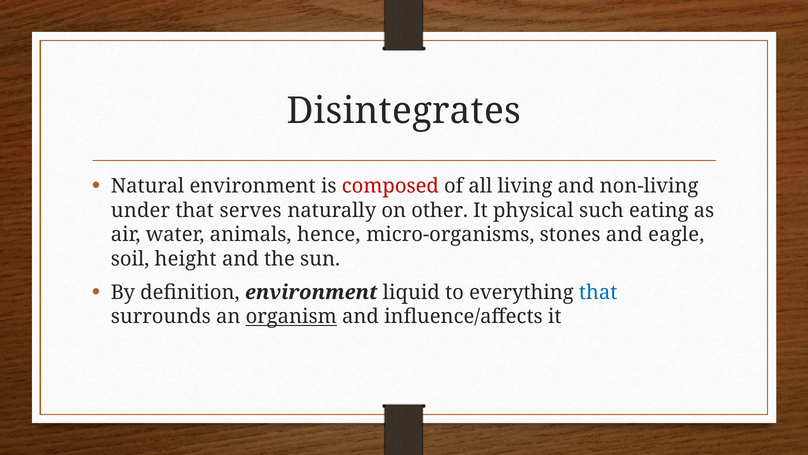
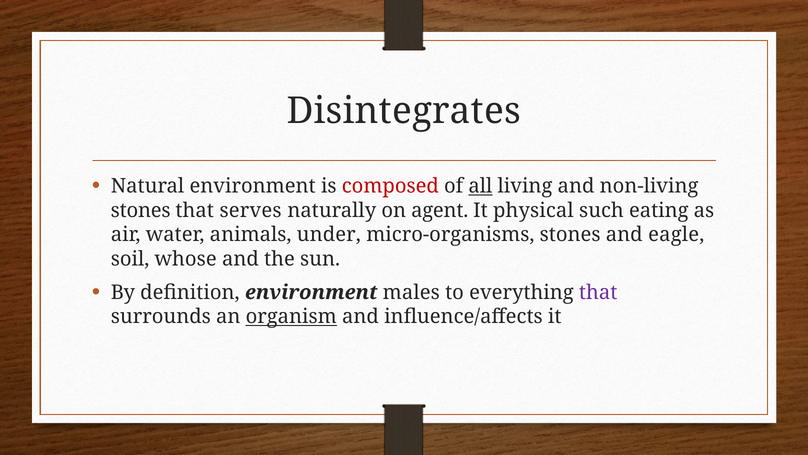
all underline: none -> present (480, 186)
under: under -> stones (141, 210)
other: other -> agent (440, 210)
hence: hence -> under (329, 235)
height: height -> whose (186, 259)
liquid: liquid -> males (411, 292)
that colour: blue -> purple (598, 292)
